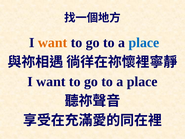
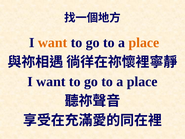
place colour: blue -> orange (144, 43)
